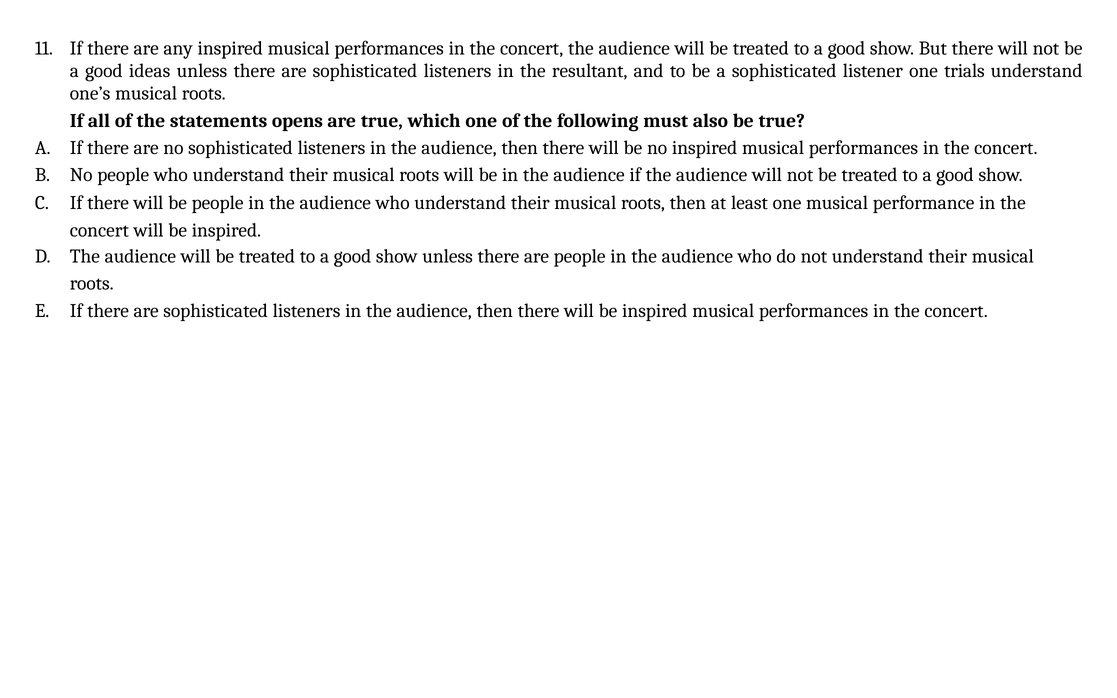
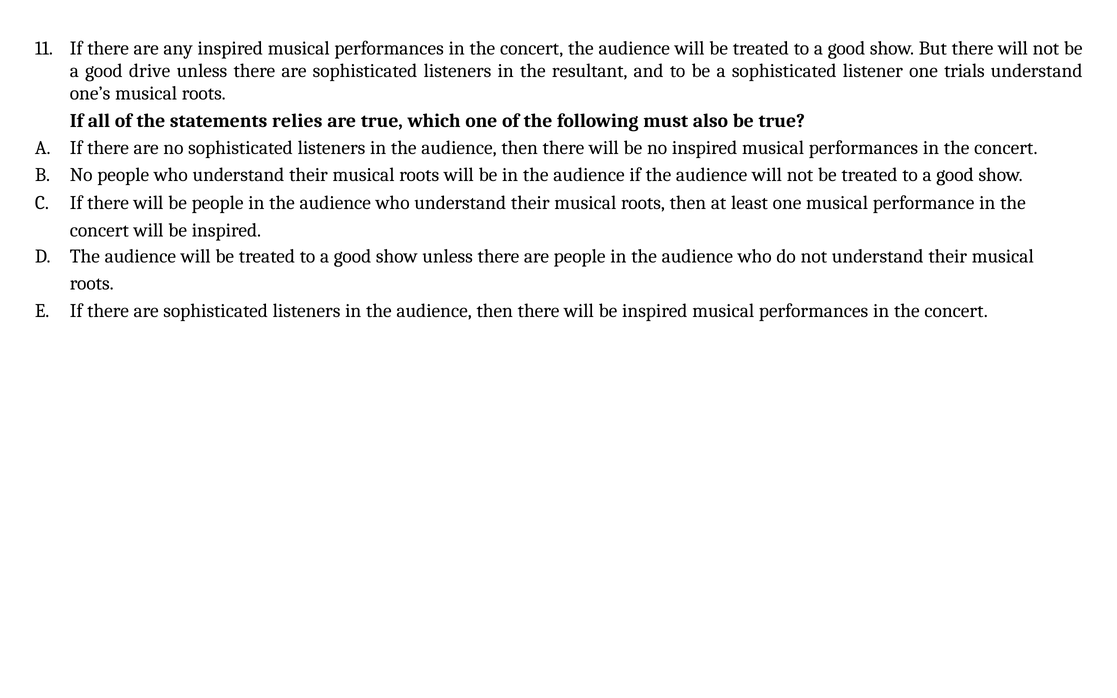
ideas: ideas -> drive (150, 71)
opens: opens -> relies (297, 121)
